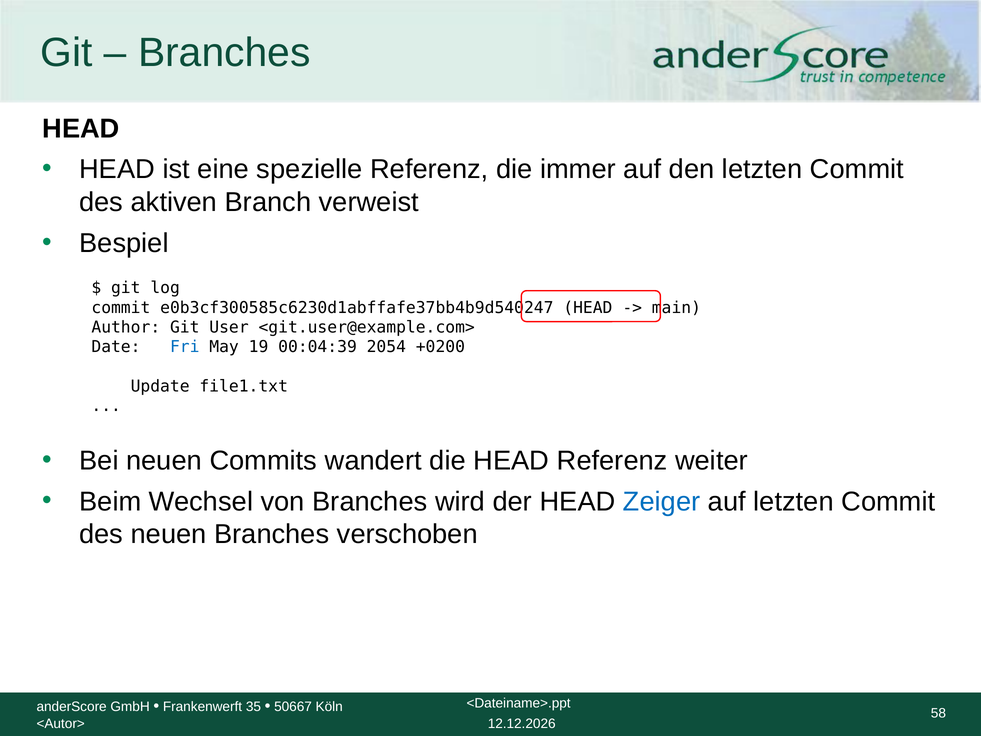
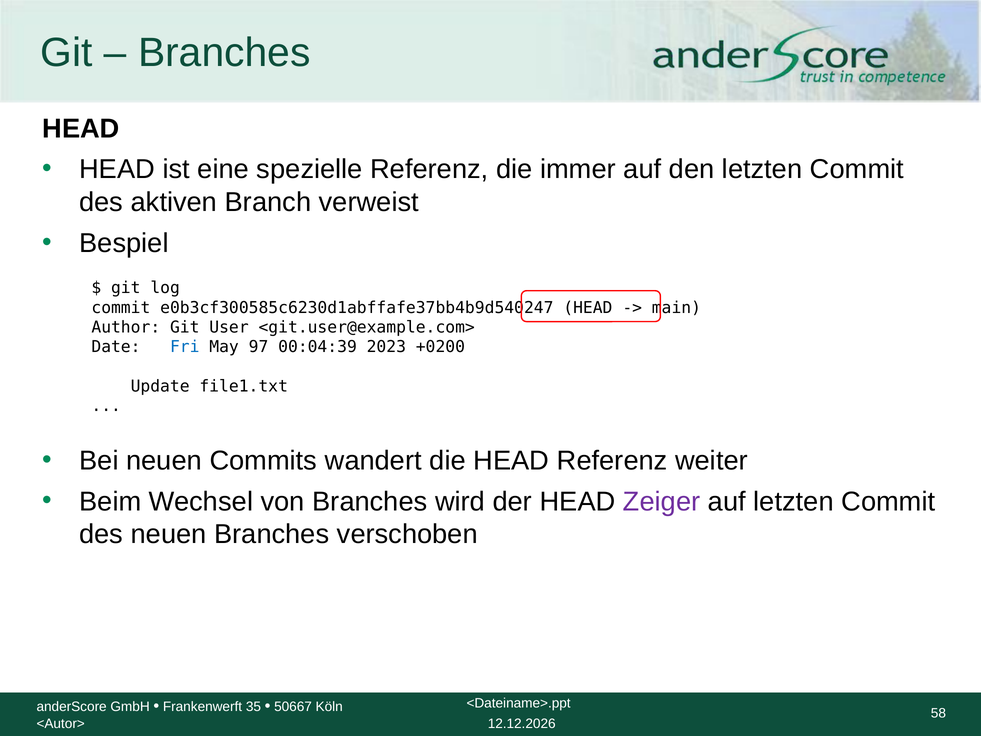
19: 19 -> 97 (259, 347)
2054: 2054 -> 2023 (386, 347)
Zeiger colour: blue -> purple (662, 501)
